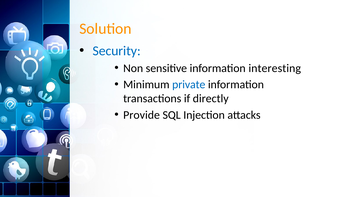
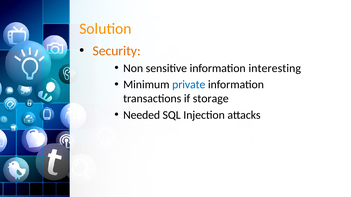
Security colour: blue -> orange (117, 51)
directly: directly -> storage (211, 99)
Provide: Provide -> Needed (142, 115)
